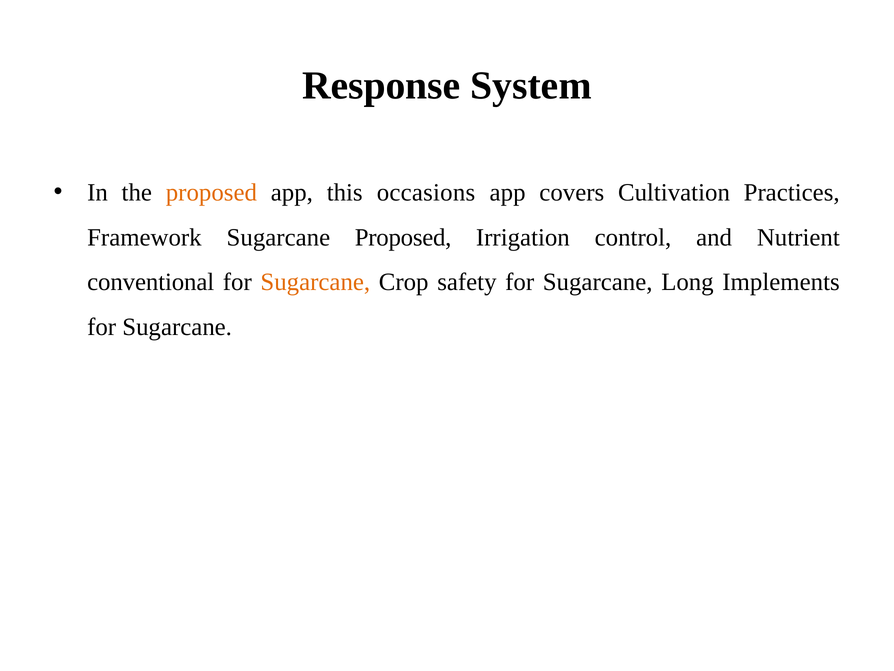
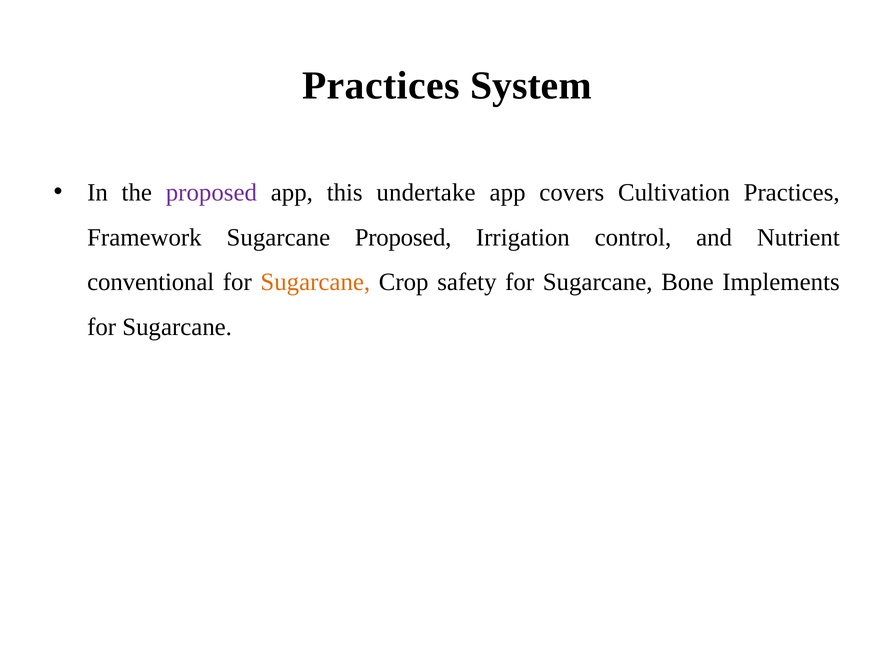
Response: Response -> Practices (381, 86)
proposed colour: orange -> purple (211, 193)
occasions: occasions -> undertake (426, 193)
Long: Long -> Bone (687, 282)
